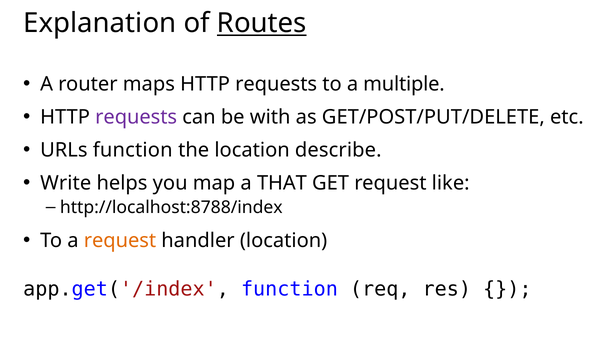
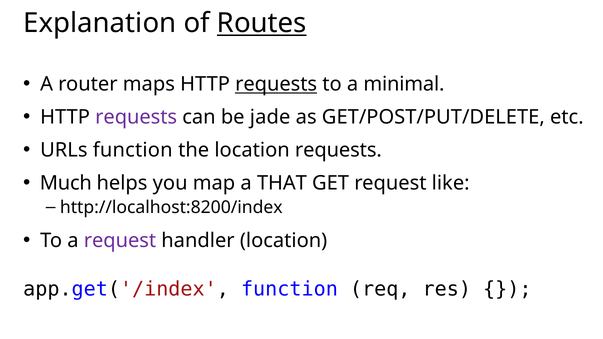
requests underline: none -> present (276, 84)
multiple: multiple -> minimal (404, 84)
with: with -> jade (270, 117)
location describe: describe -> requests (338, 150)
Write: Write -> Much (66, 183)
http://localhost:8788/index: http://localhost:8788/index -> http://localhost:8200/index (171, 207)
request colour: orange -> purple (120, 241)
